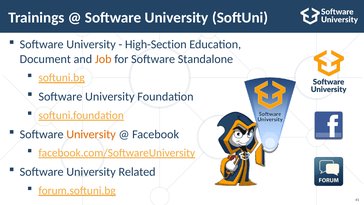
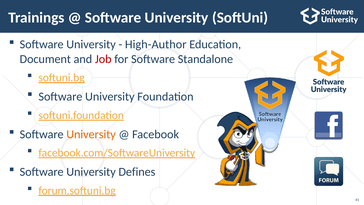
High-Section: High-Section -> High-Author (156, 44)
Job colour: orange -> red (103, 59)
Related: Related -> Defines (137, 172)
